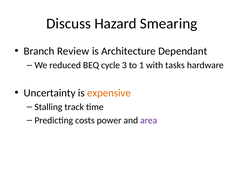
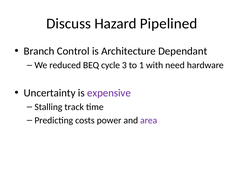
Smearing: Smearing -> Pipelined (169, 24)
Review: Review -> Control (73, 51)
tasks: tasks -> need (175, 65)
expensive colour: orange -> purple (109, 93)
